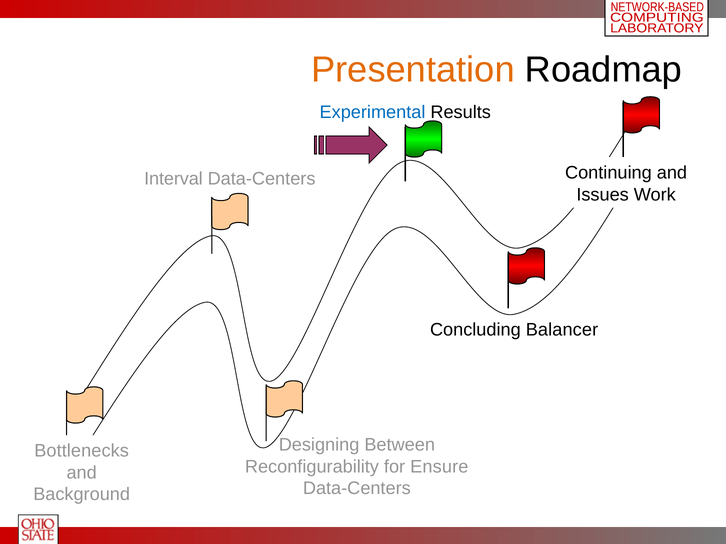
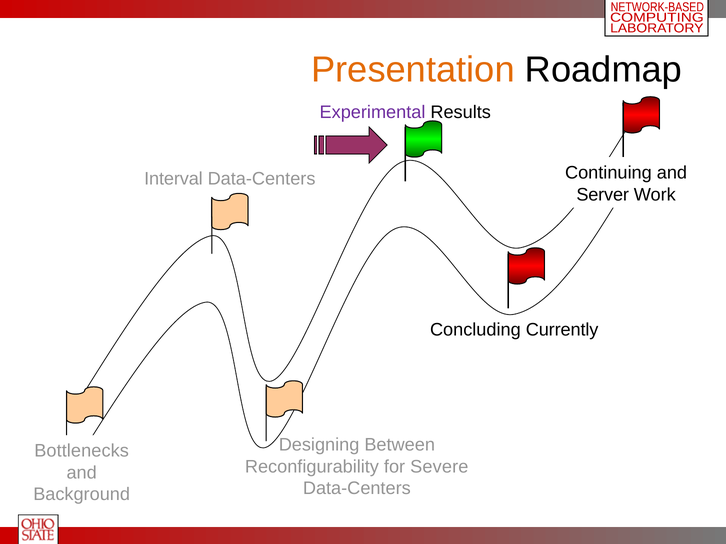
Experimental colour: blue -> purple (373, 113)
Issues: Issues -> Server (603, 195)
Balancer: Balancer -> Currently (562, 330)
Ensure: Ensure -> Severe (439, 467)
